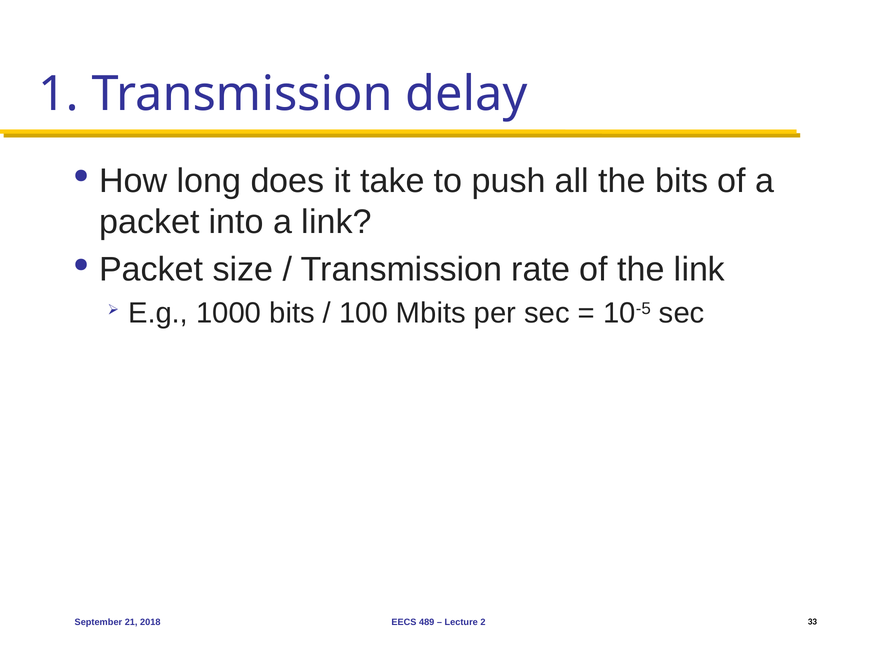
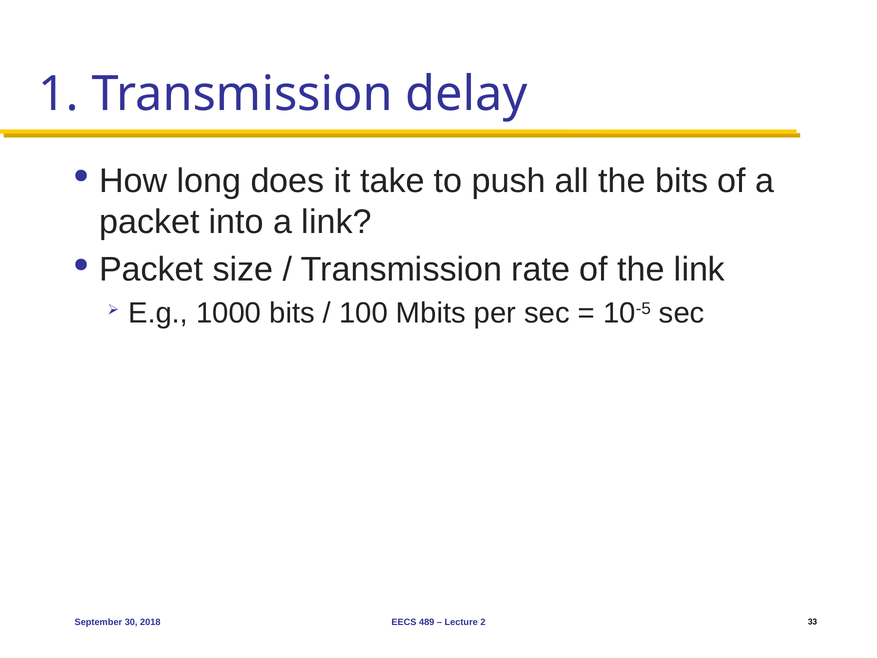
21: 21 -> 30 (131, 622)
